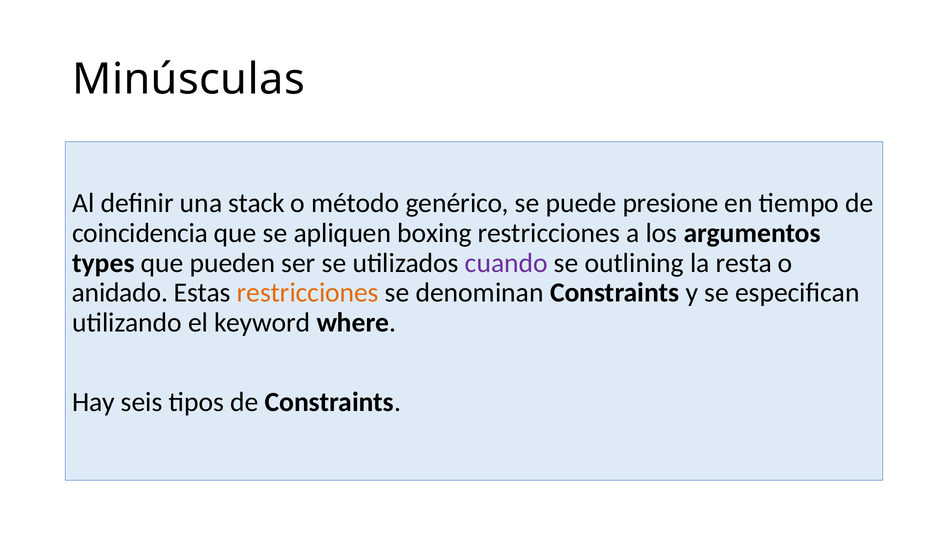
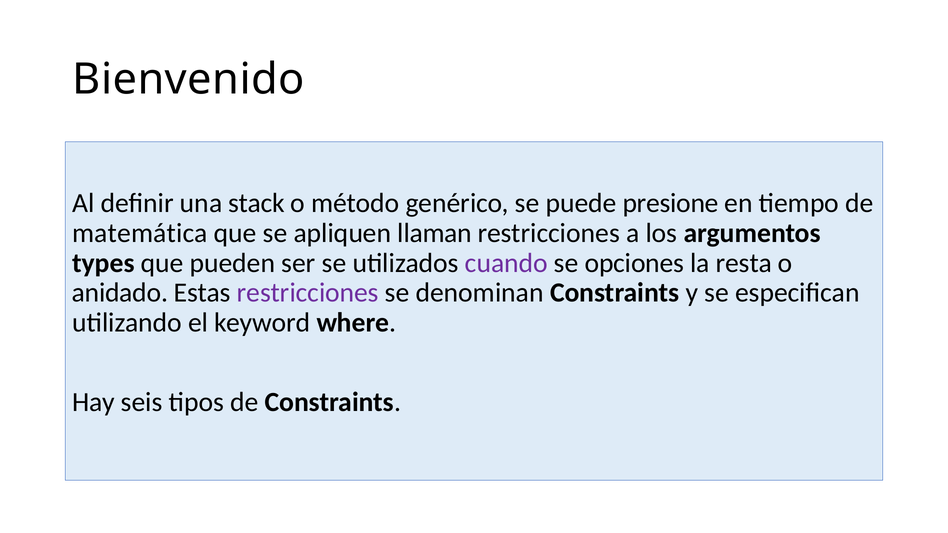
Minúsculas: Minúsculas -> Bienvenido (189, 80)
coincidencia: coincidencia -> matemática (140, 233)
boxing: boxing -> llaman (435, 233)
outlining: outlining -> opciones (634, 263)
restricciones colour: orange -> purple (308, 293)
